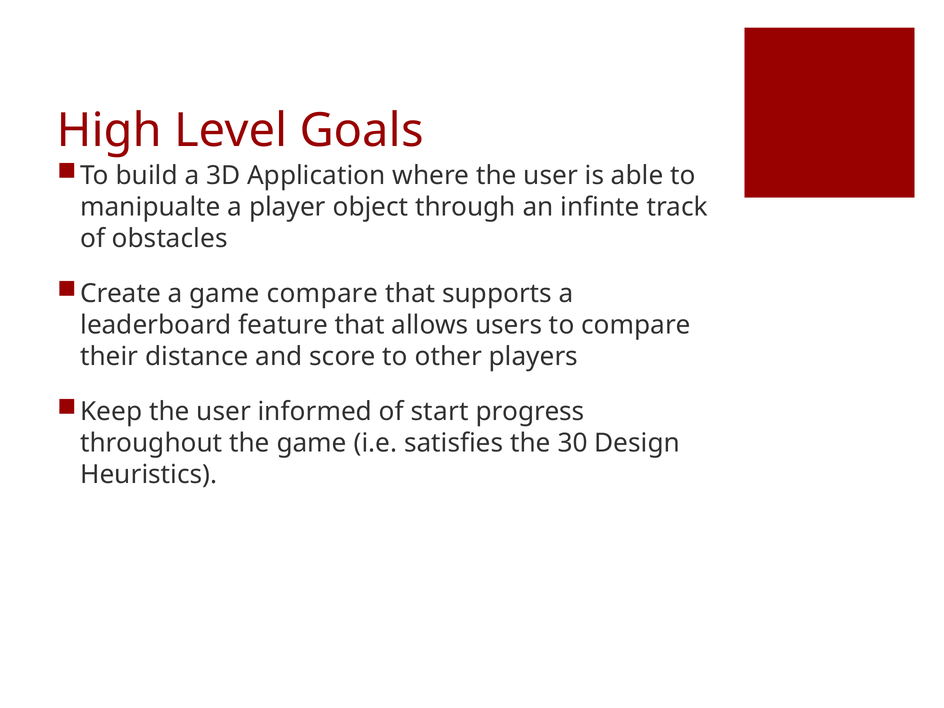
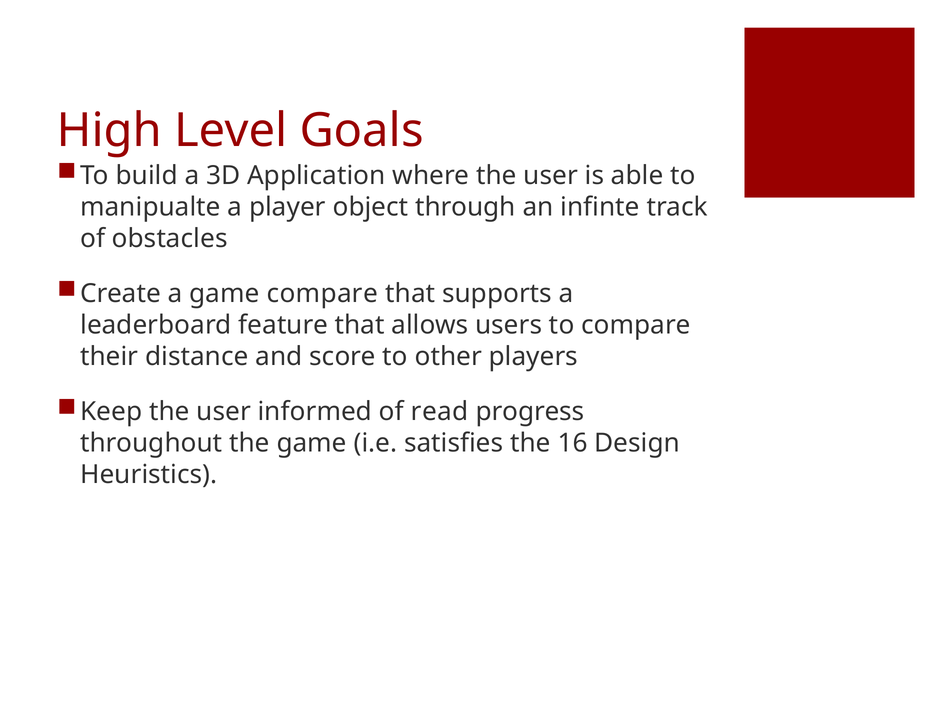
start: start -> read (440, 412)
30: 30 -> 16 (573, 443)
